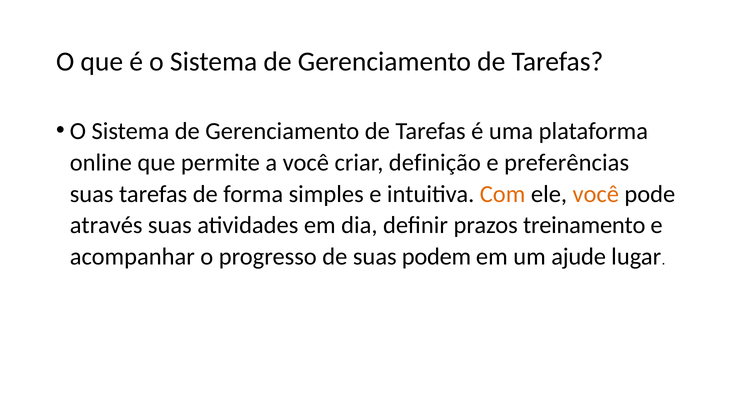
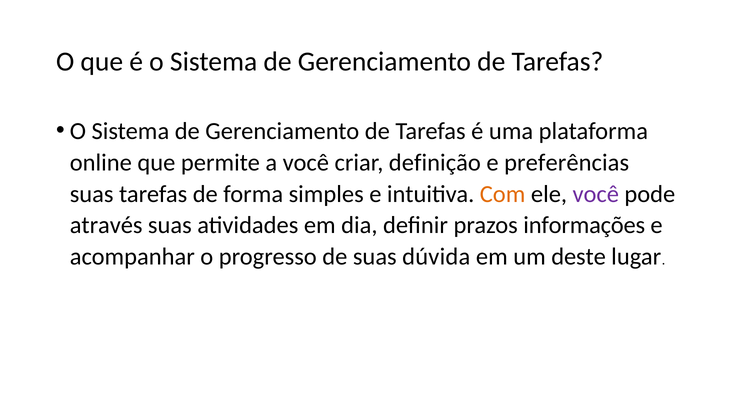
você colour: orange -> purple (596, 194)
treinamento: treinamento -> informações (584, 226)
podem: podem -> dúvida (436, 257)
ajude: ajude -> deste (579, 257)
